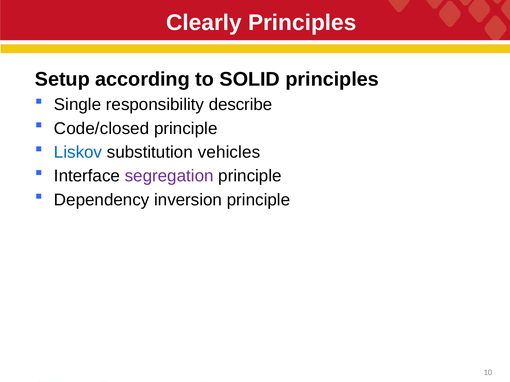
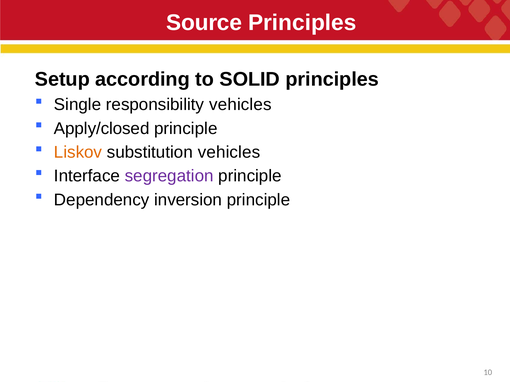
Clearly: Clearly -> Source (204, 23)
responsibility describe: describe -> vehicles (240, 105)
Code/closed: Code/closed -> Apply/closed (102, 129)
Liskov colour: blue -> orange (78, 152)
